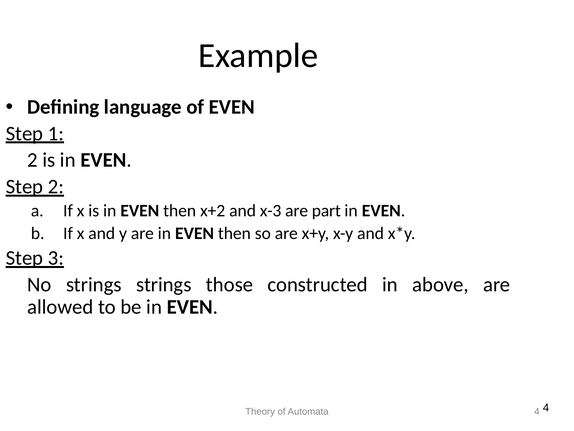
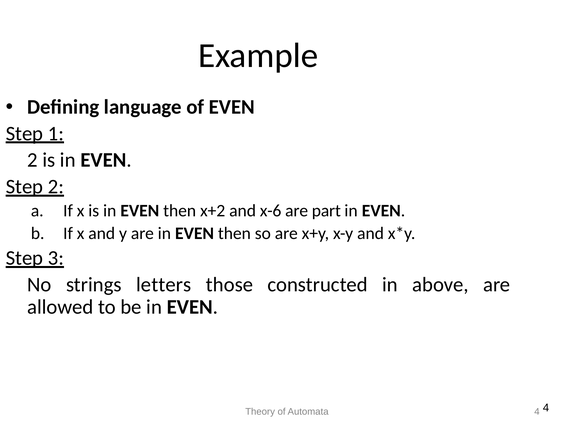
x-3: x-3 -> x-6 (271, 211)
strings strings: strings -> letters (164, 284)
